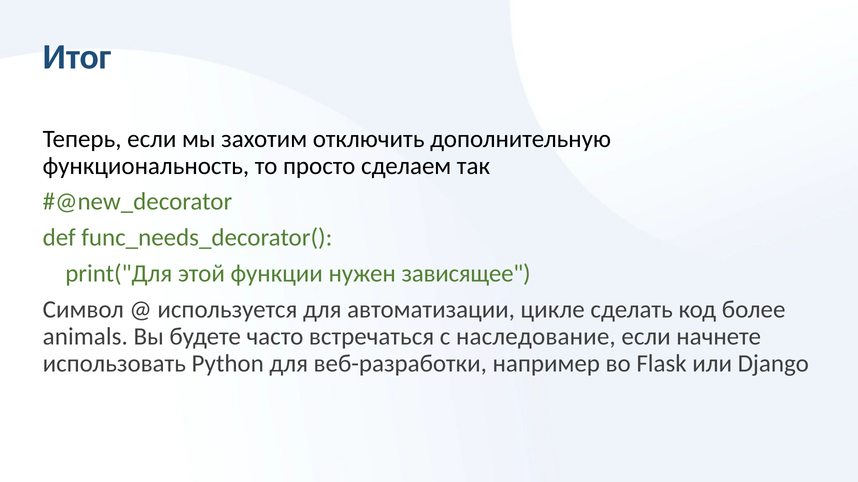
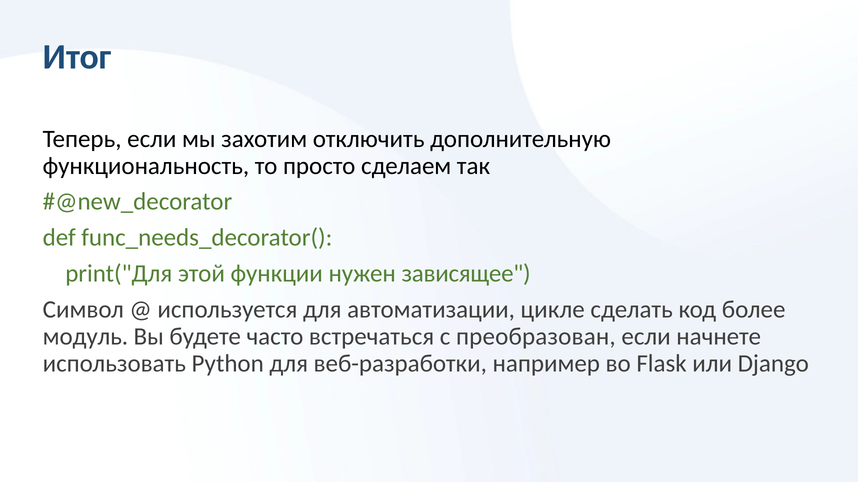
animals: animals -> модуль (85, 337)
наследование: наследование -> преобразован (536, 337)
